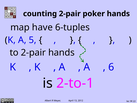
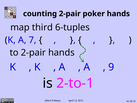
have: have -> third (42, 27)
5: 5 -> 7 (33, 40)
6: 6 -> 9 (111, 67)
